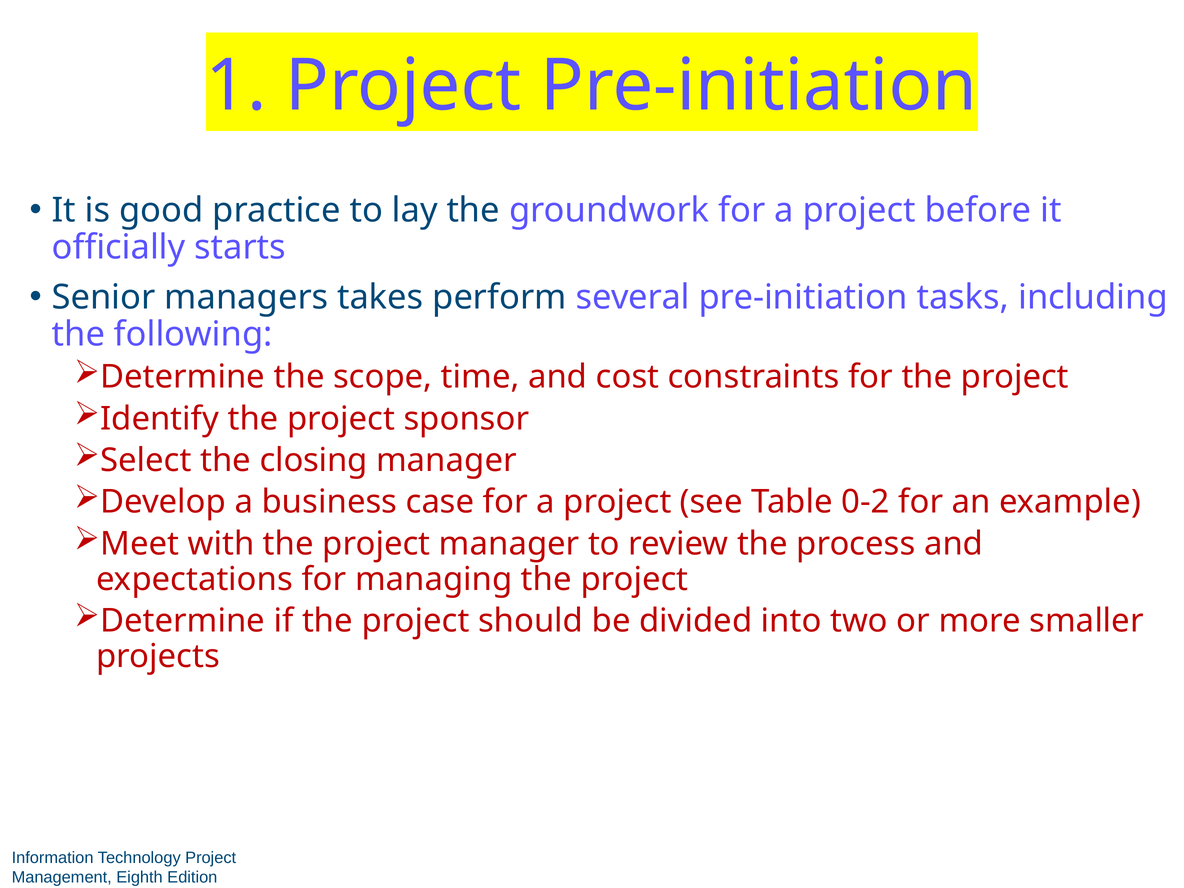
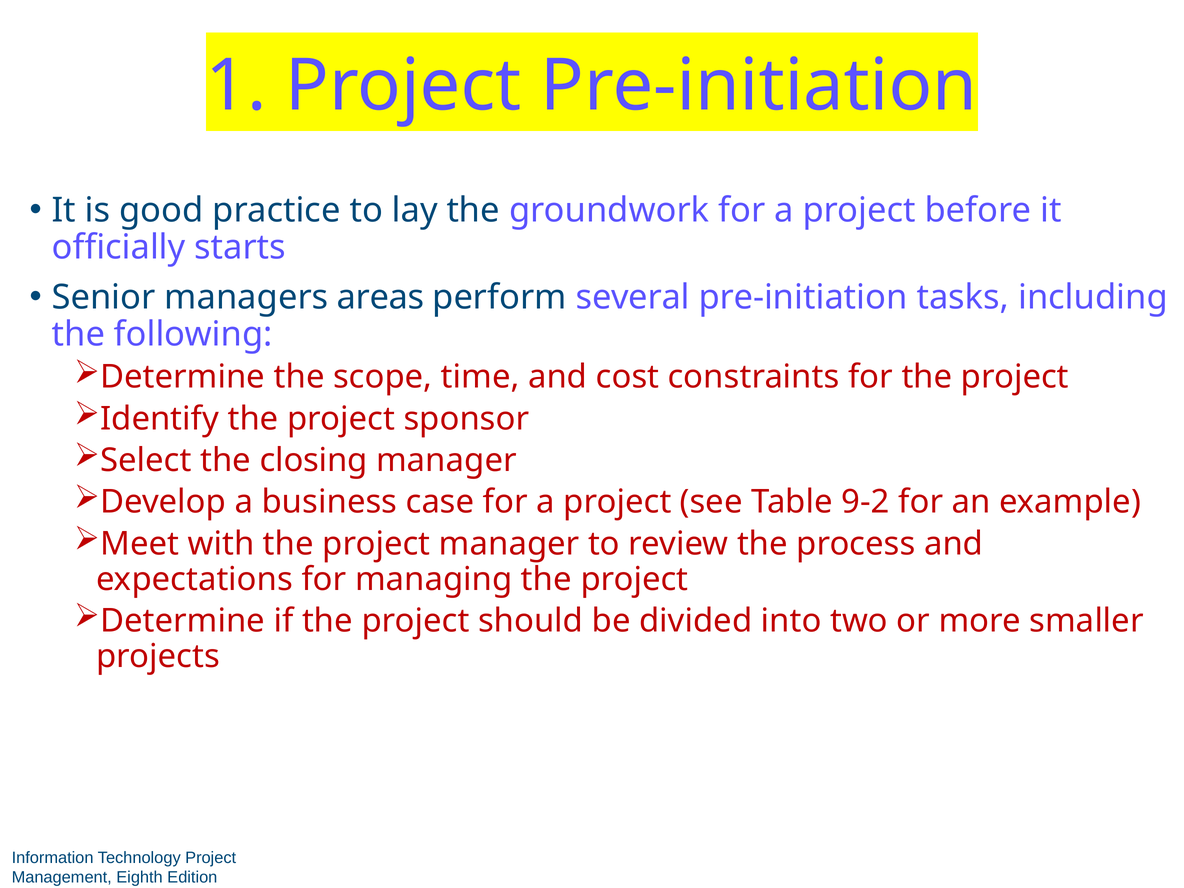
takes: takes -> areas (380, 297)
0-2: 0-2 -> 9-2 (866, 502)
